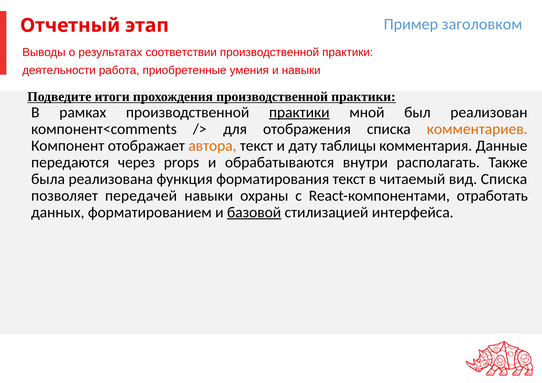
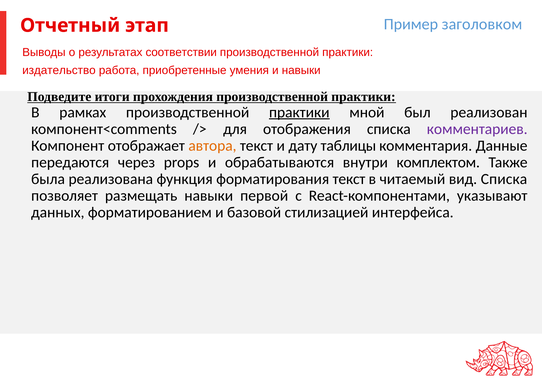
деятельности: деятельности -> издательство (59, 71)
комментариев colour: orange -> purple (477, 129)
располагать: располагать -> комплектом (438, 162)
передачей: передачей -> размещать (141, 196)
охраны: охраны -> первой (264, 196)
отработать: отработать -> указывают (492, 196)
базовой underline: present -> none (254, 212)
